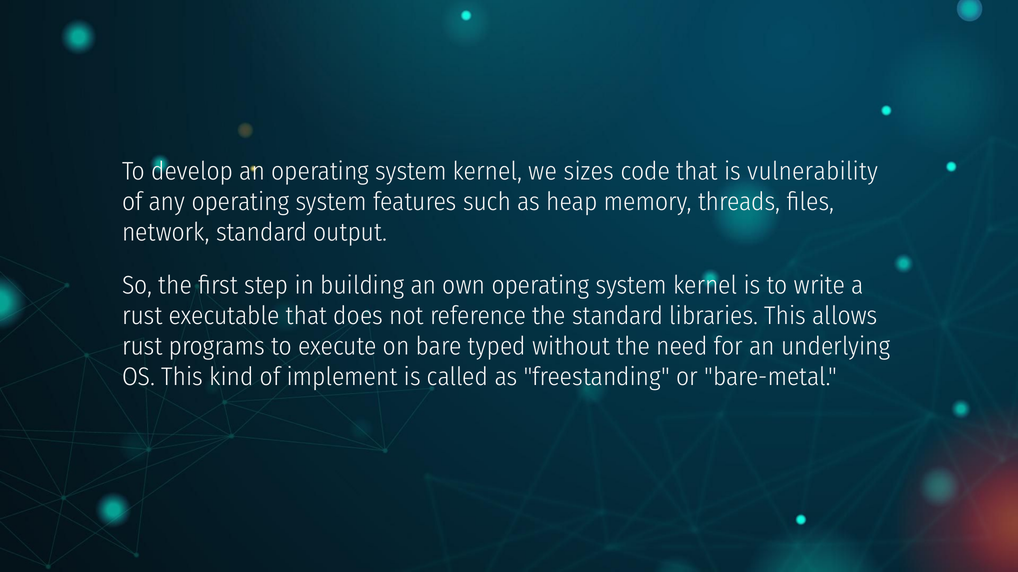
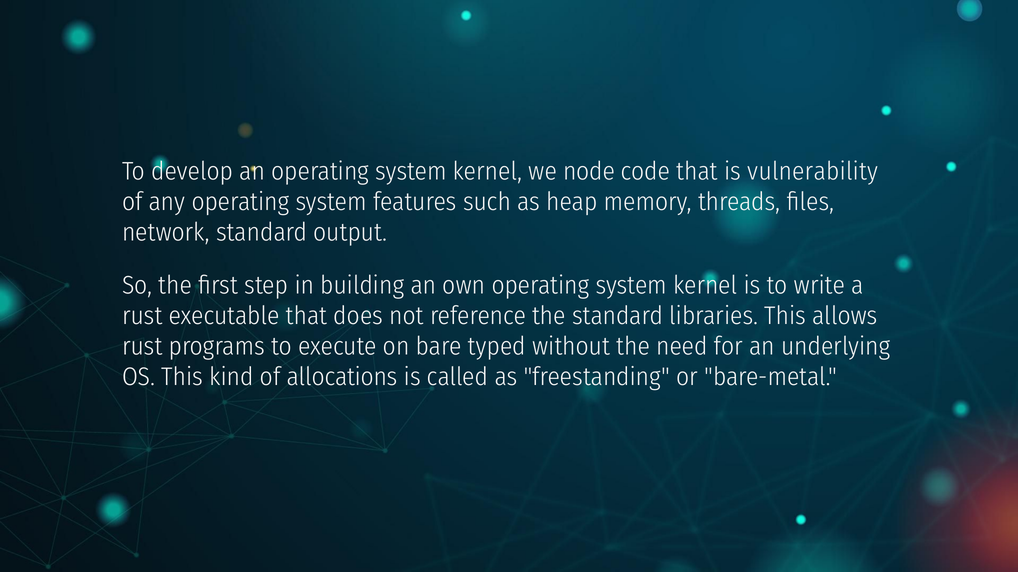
sizes: sizes -> node (589, 171)
implement: implement -> allocations (342, 377)
